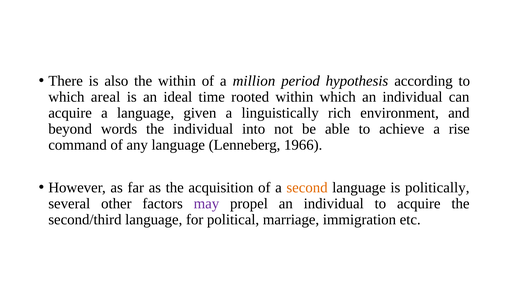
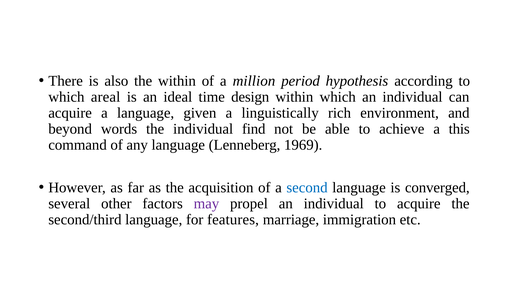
rooted: rooted -> design (250, 97)
into: into -> find (254, 129)
rise: rise -> this (459, 129)
1966: 1966 -> 1969 (303, 145)
second colour: orange -> blue (307, 188)
politically: politically -> converged (437, 188)
political: political -> features (233, 220)
